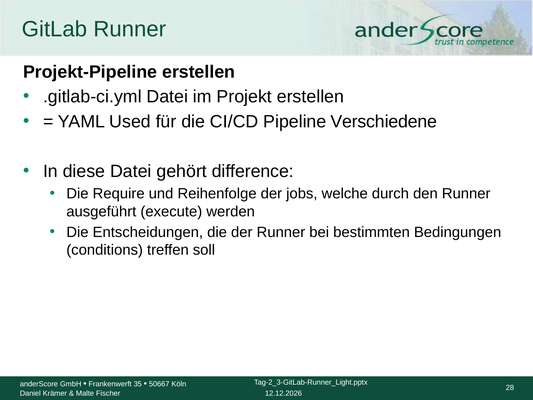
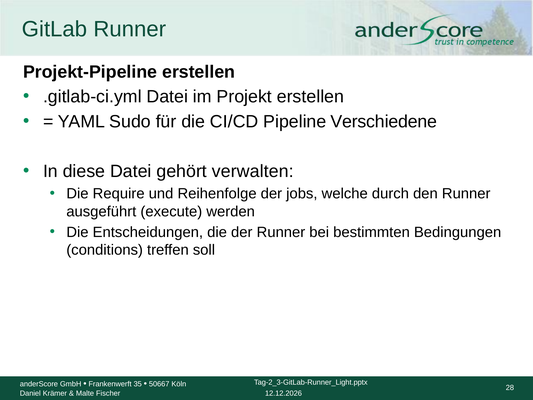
Used: Used -> Sudo (130, 122)
difference: difference -> verwalten (253, 171)
